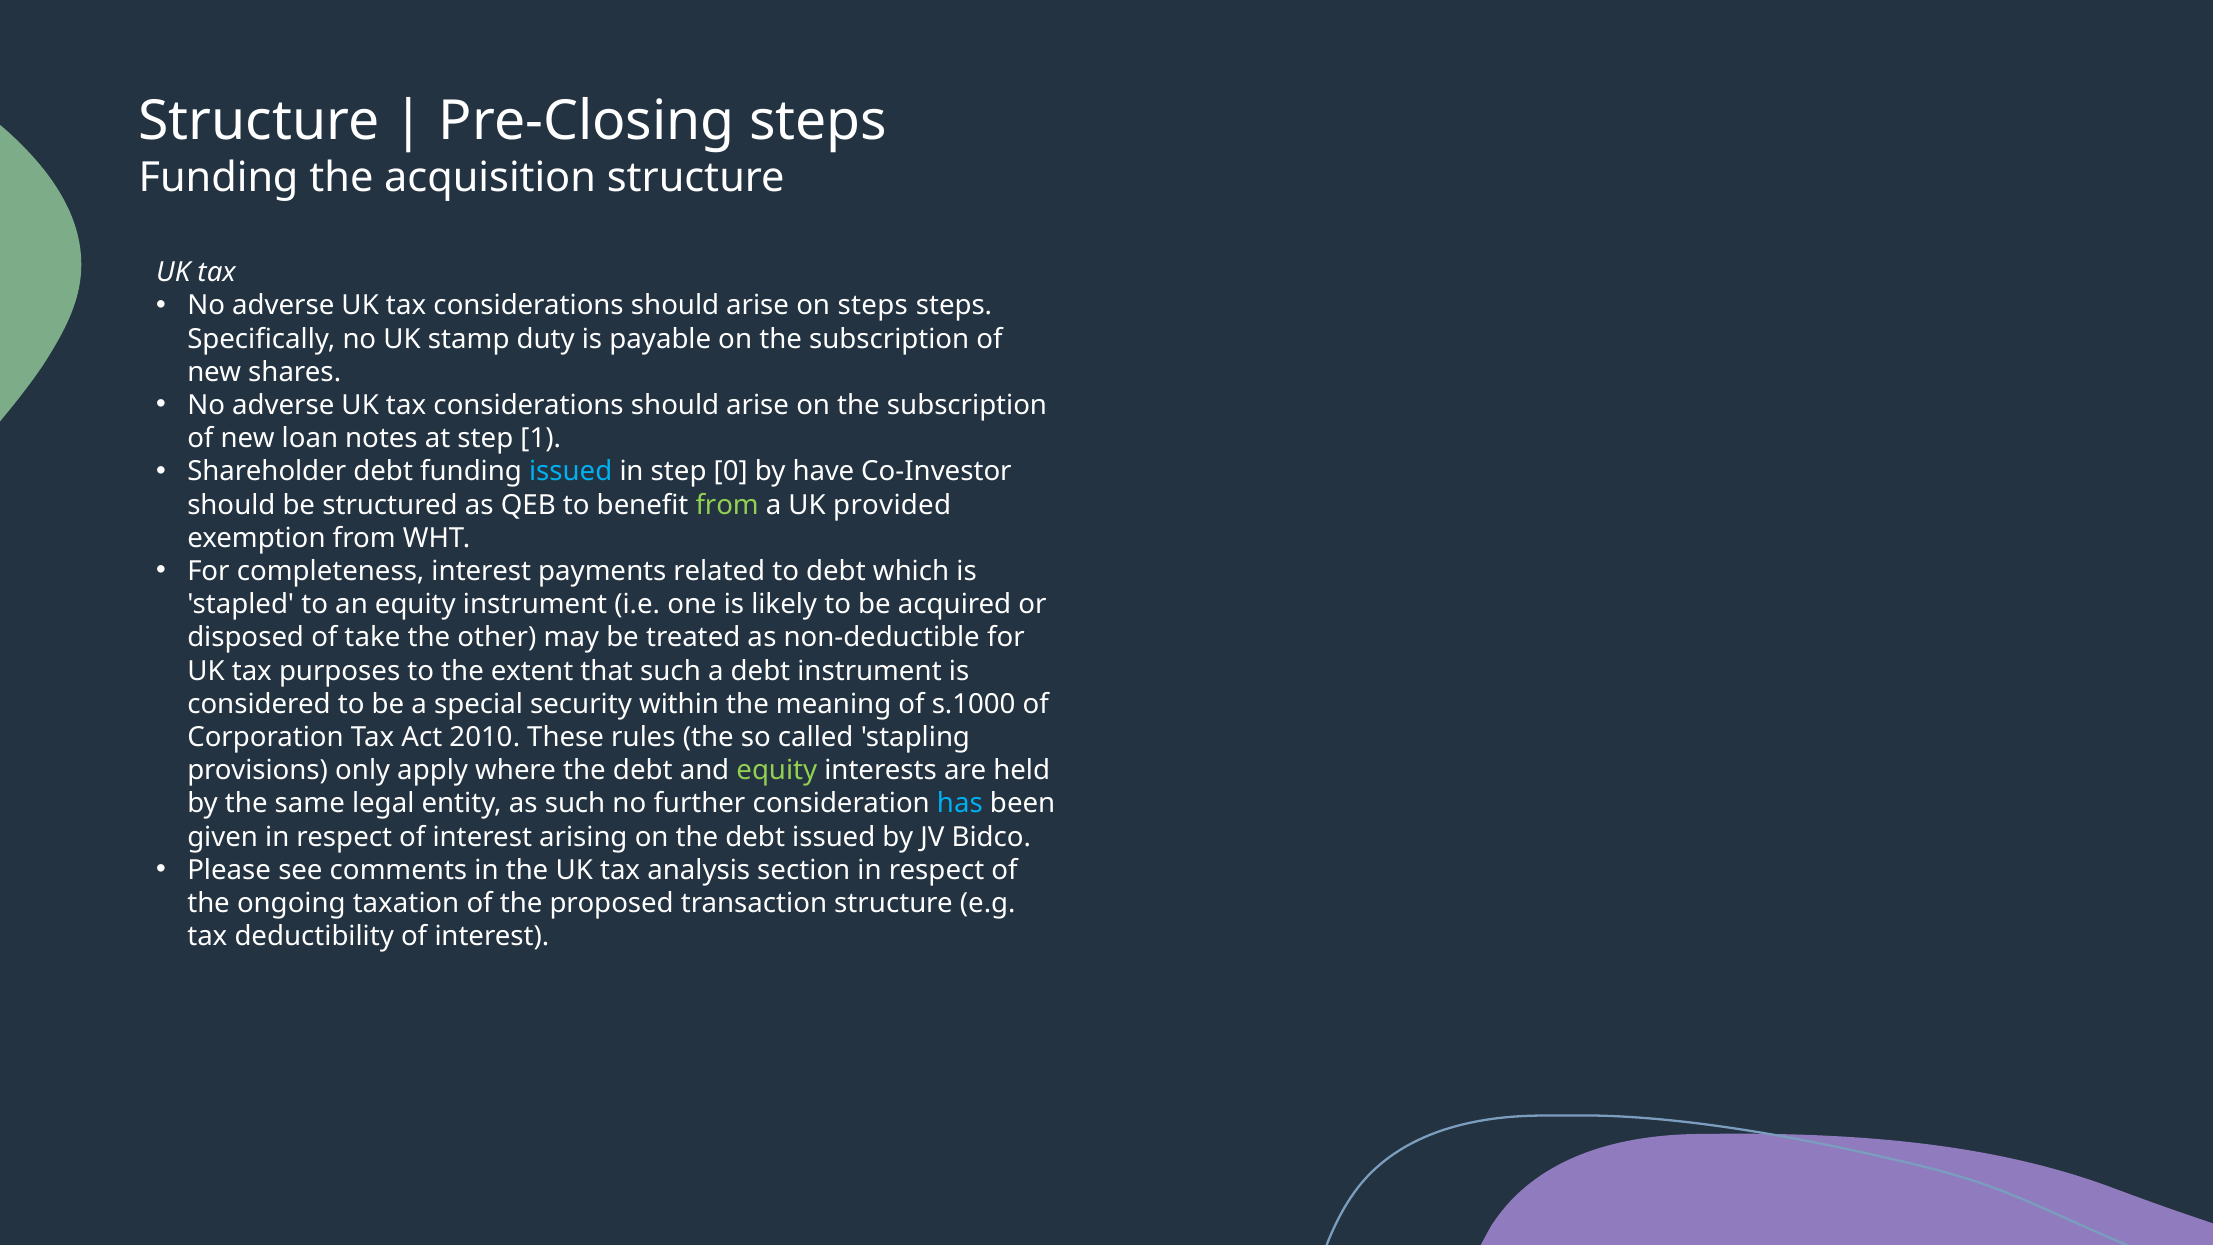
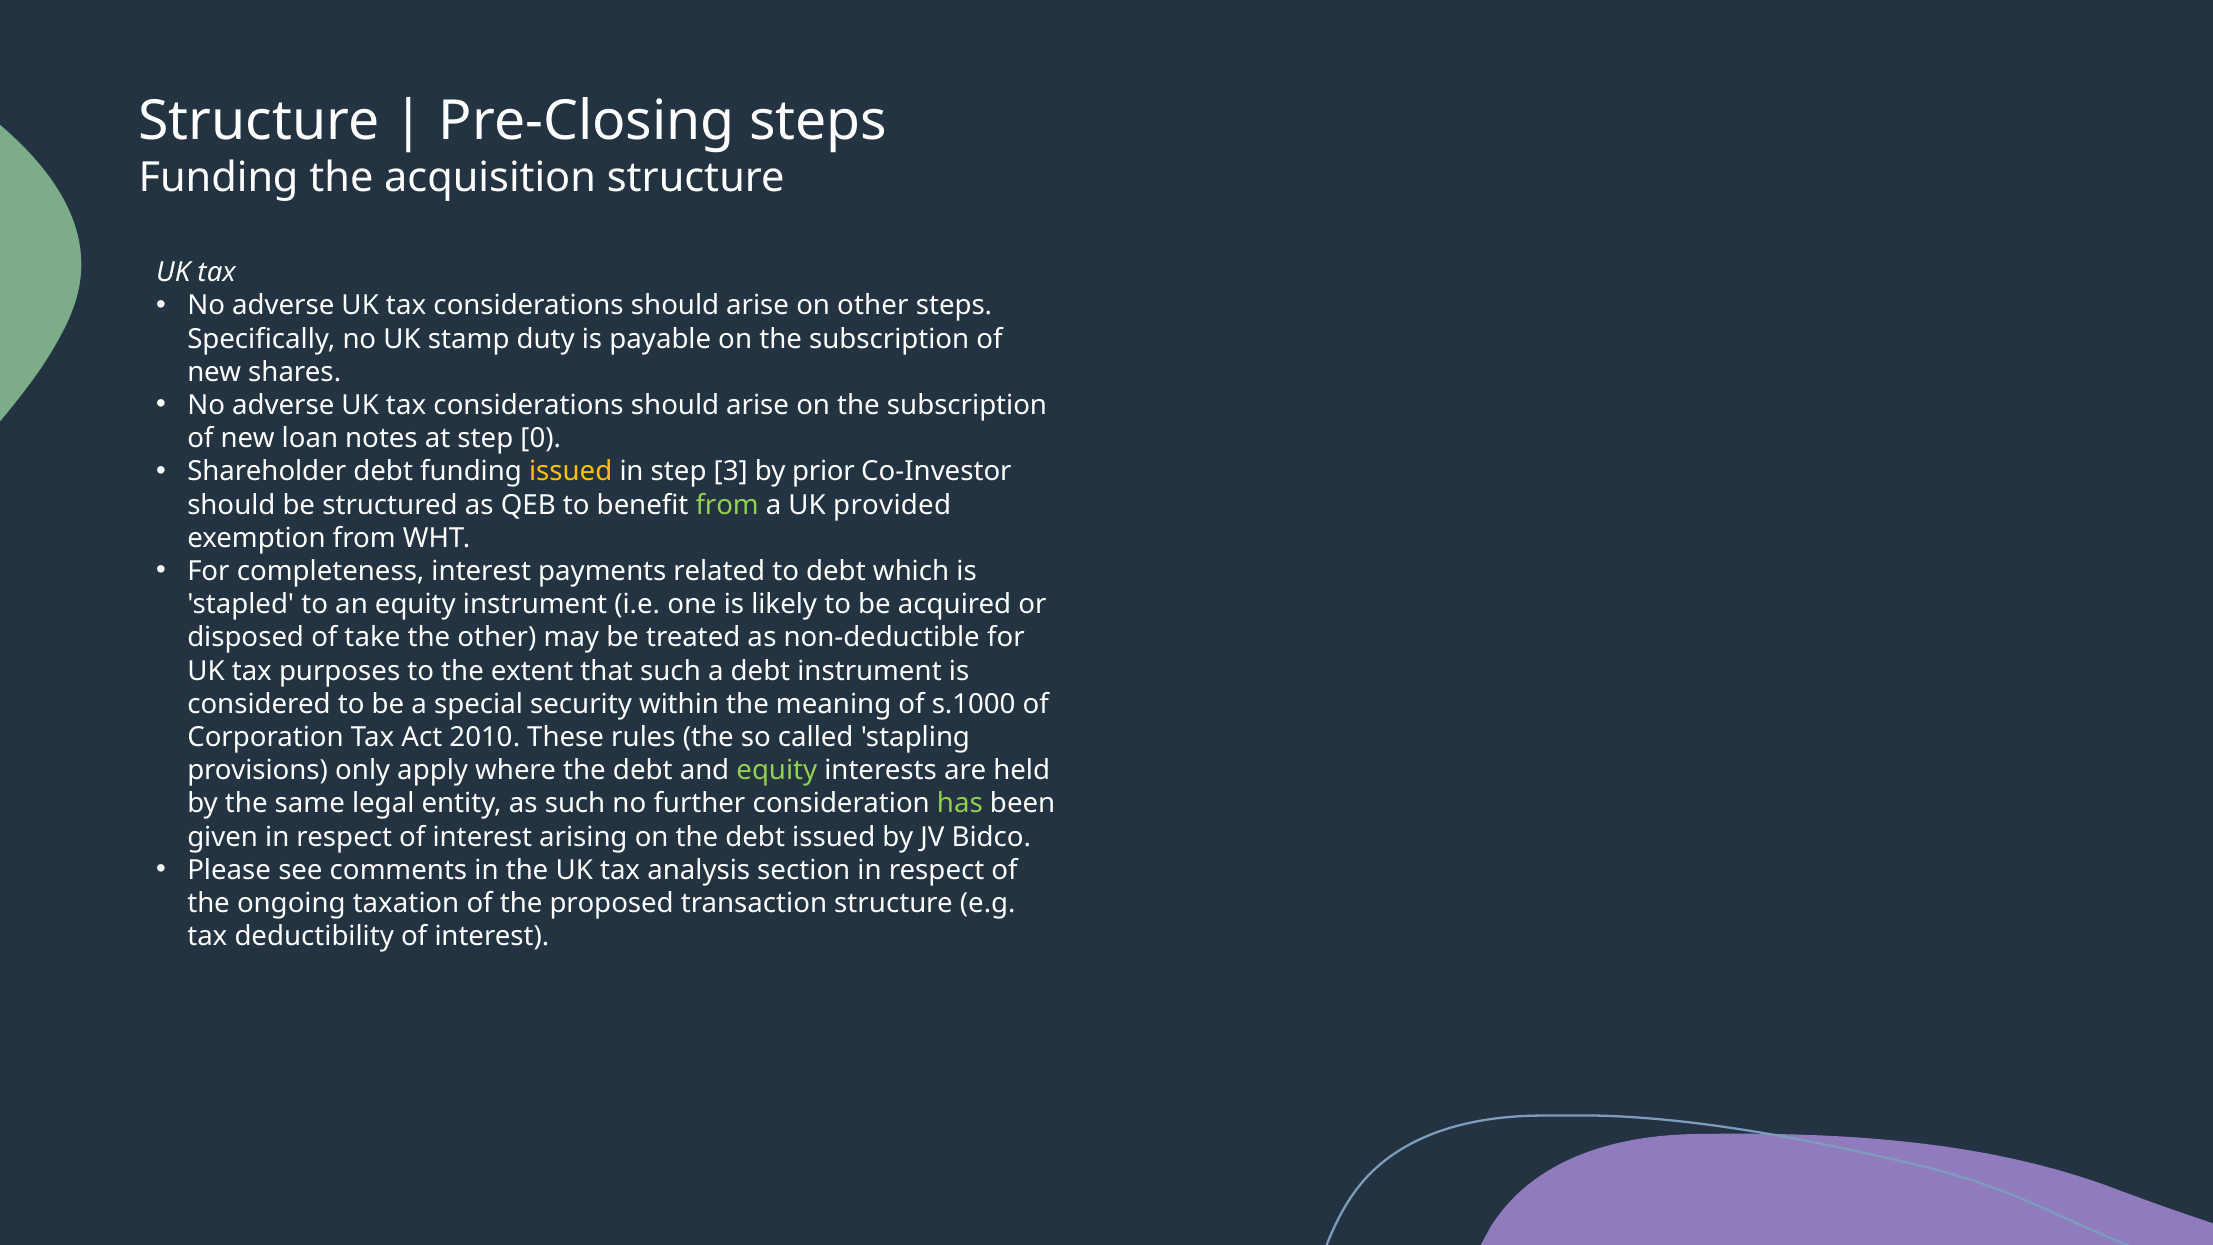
on steps: steps -> other (873, 306)
1: 1 -> 0 (541, 438)
issued colour: light blue -> yellow (571, 472)
0: 0 -> 3 (731, 472)
have: have -> prior (824, 472)
has colour: light blue -> light green (960, 804)
